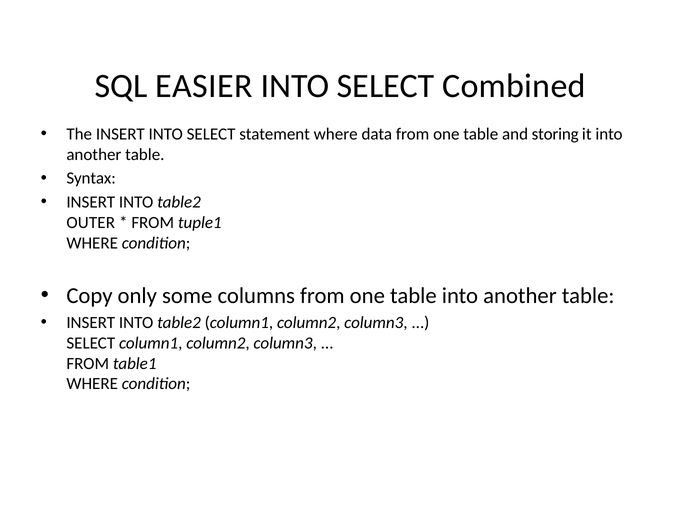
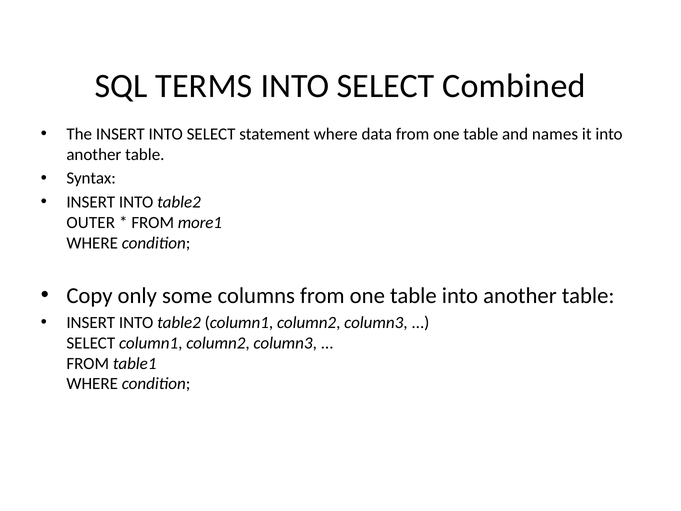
EASIER: EASIER -> TERMS (204, 86)
storing: storing -> names (555, 134)
tuple1: tuple1 -> more1 (200, 223)
